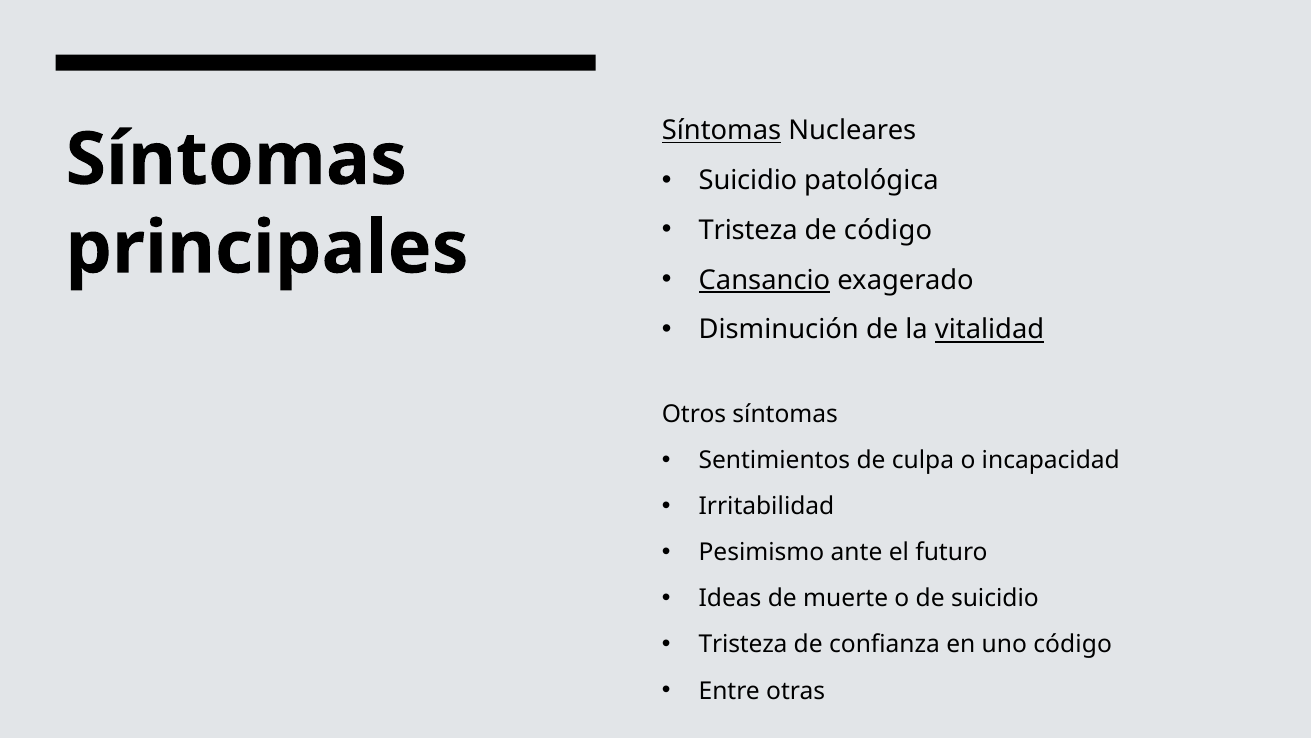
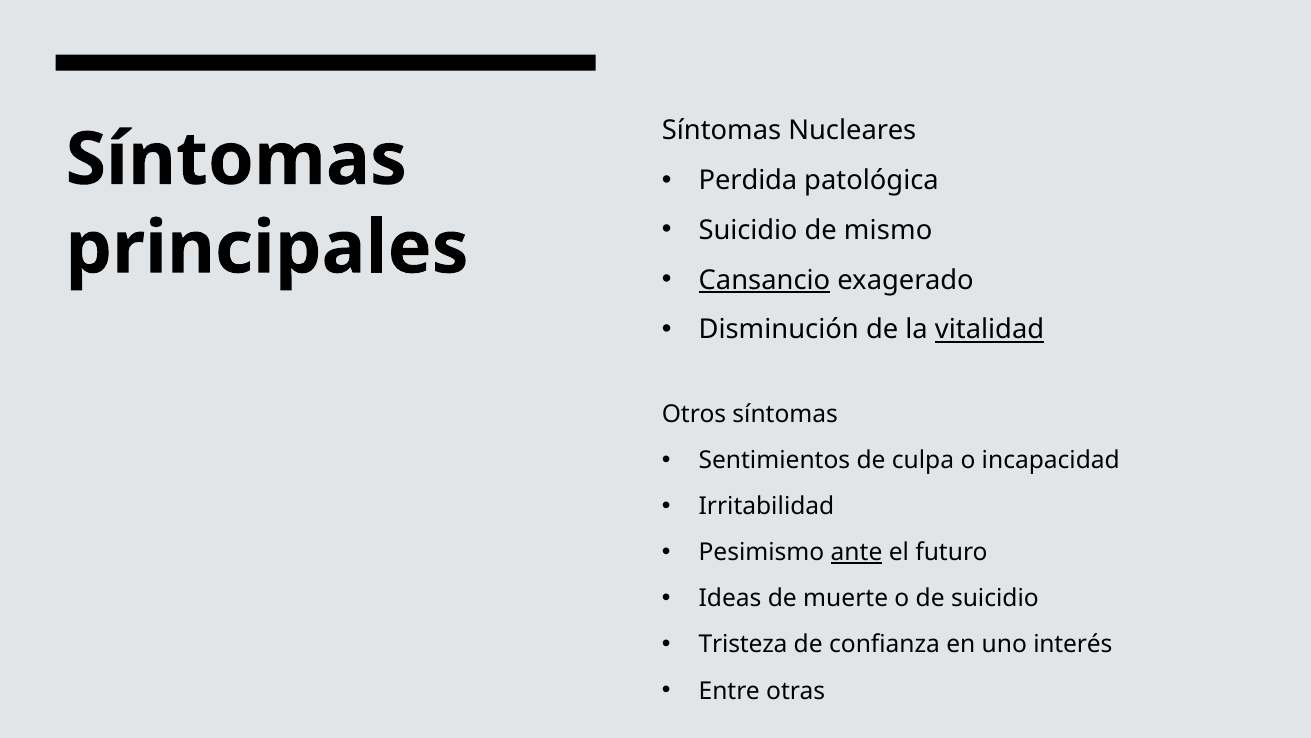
Síntomas underline: present -> none (721, 131)
Suicidio: Suicidio -> Perdida (748, 180)
Tristeza: Tristeza -> Suicidio (748, 230)
de código: código -> mismo (888, 230)
ante underline: none -> present (857, 552)
uno código: código -> interés (1073, 644)
